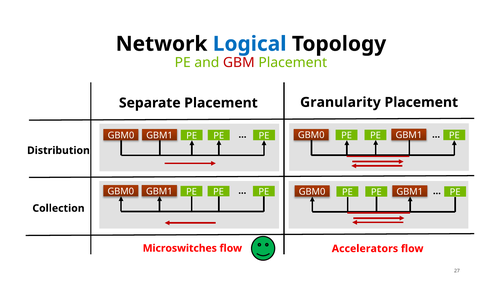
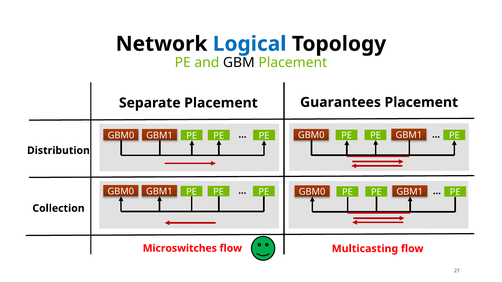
GBM colour: red -> black (239, 63)
Granularity: Granularity -> Guarantees (340, 102)
Accelerators: Accelerators -> Multicasting (365, 249)
